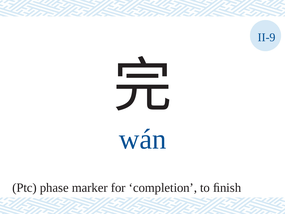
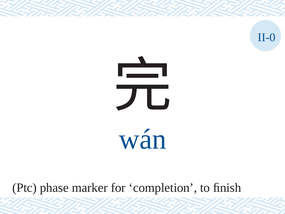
II-9: II-9 -> II-0 (267, 37)
